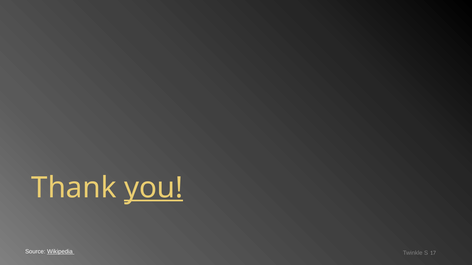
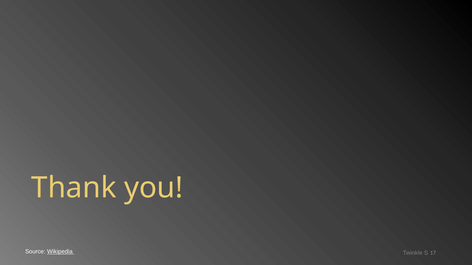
you underline: present -> none (154, 188)
